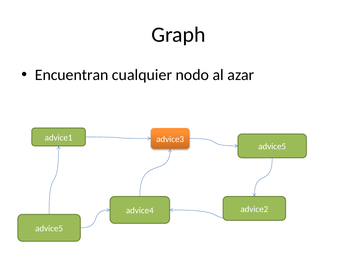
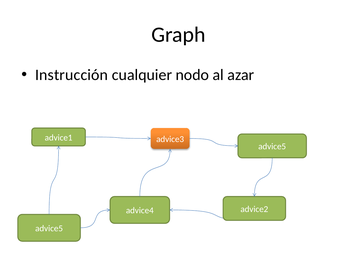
Encuentran: Encuentran -> Instrucción (72, 75)
